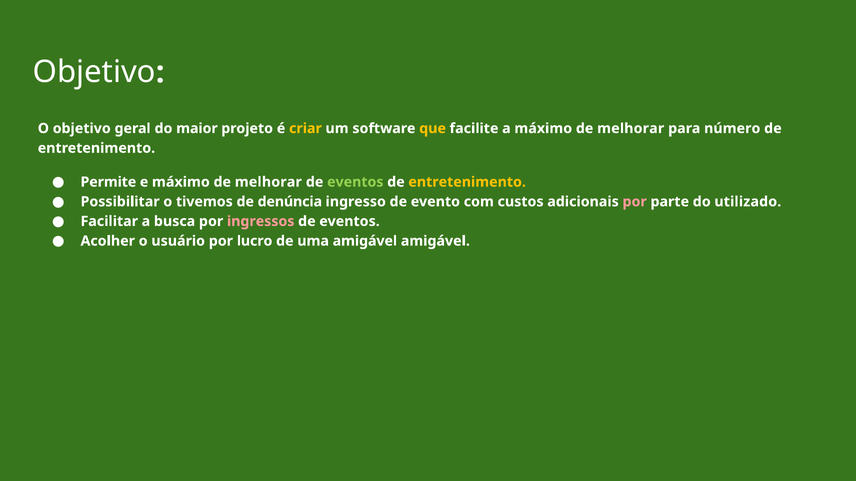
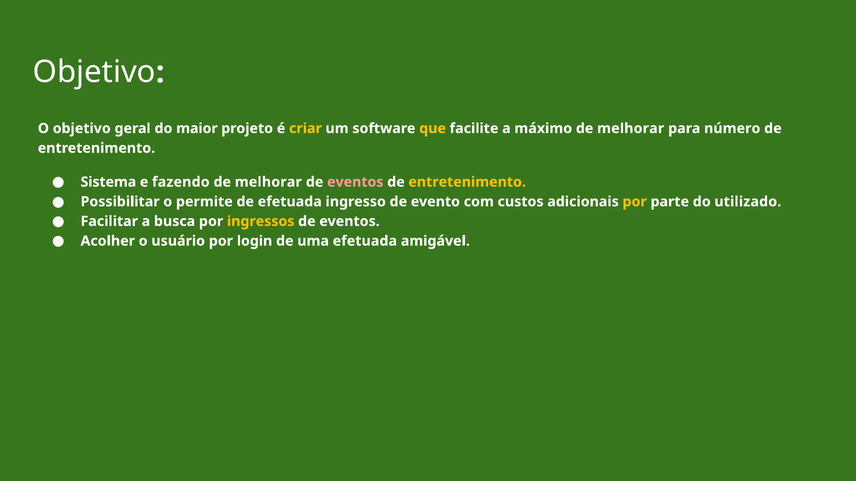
Permite: Permite -> Sistema (108, 182)
e máximo: máximo -> fazendo (181, 182)
eventos colour: light green -> pink (355, 182)
tivemos: tivemos -> permite (204, 202)
de denúncia: denúncia -> efetuada (290, 202)
por colour: pink -> yellow (635, 202)
ingressos colour: pink -> yellow (261, 222)
lucro: lucro -> login (255, 241)
uma amigável: amigável -> efetuada (365, 241)
